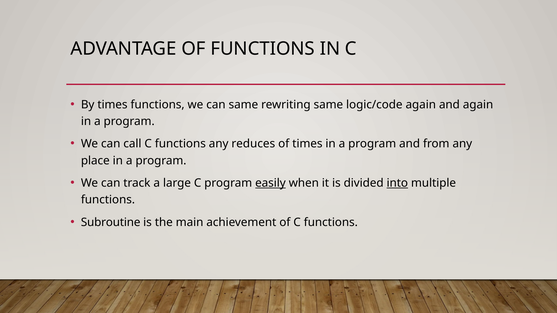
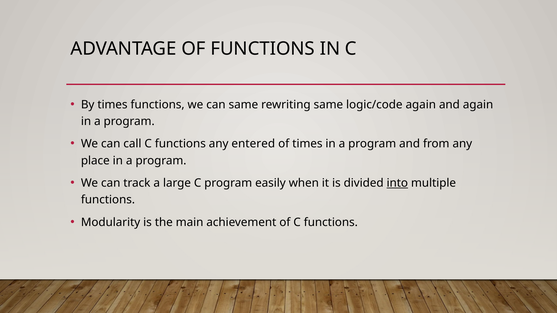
reduces: reduces -> entered (253, 144)
easily underline: present -> none (270, 183)
Subroutine: Subroutine -> Modularity (111, 222)
